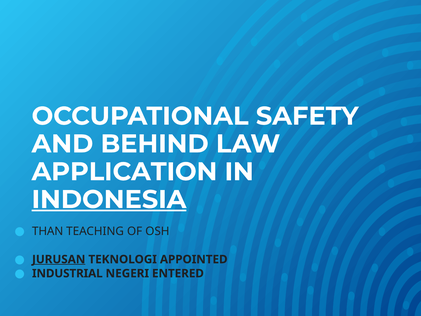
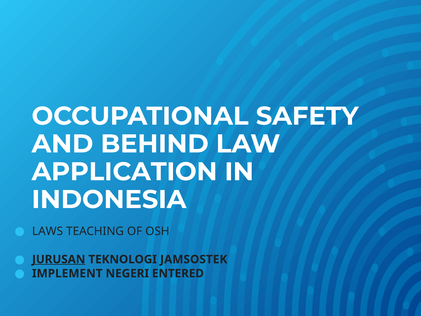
INDONESIA underline: present -> none (109, 199)
THAN: THAN -> LAWS (48, 231)
APPOINTED: APPOINTED -> JAMSOSTEK (194, 259)
INDUSTRIAL: INDUSTRIAL -> IMPLEMENT (67, 273)
